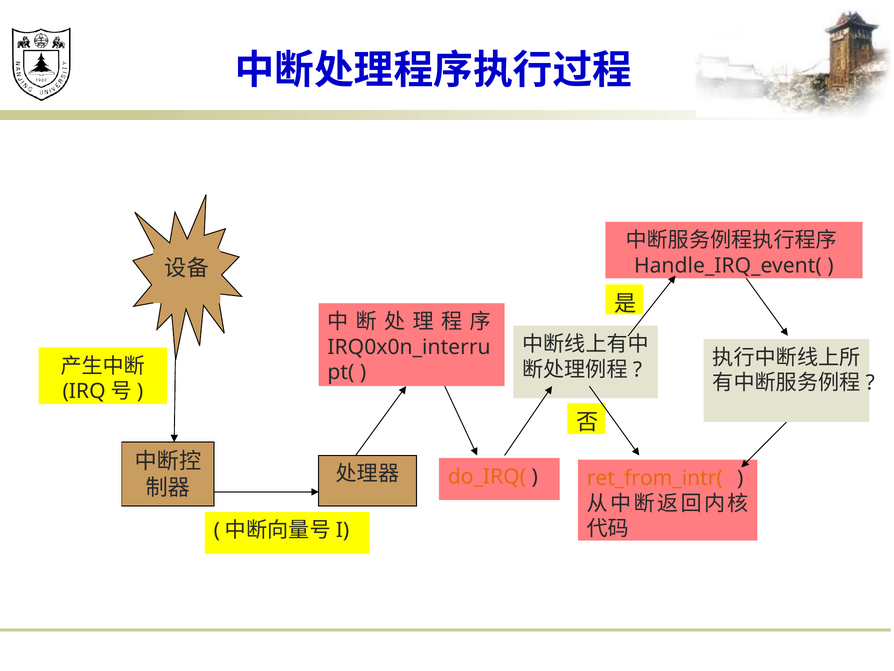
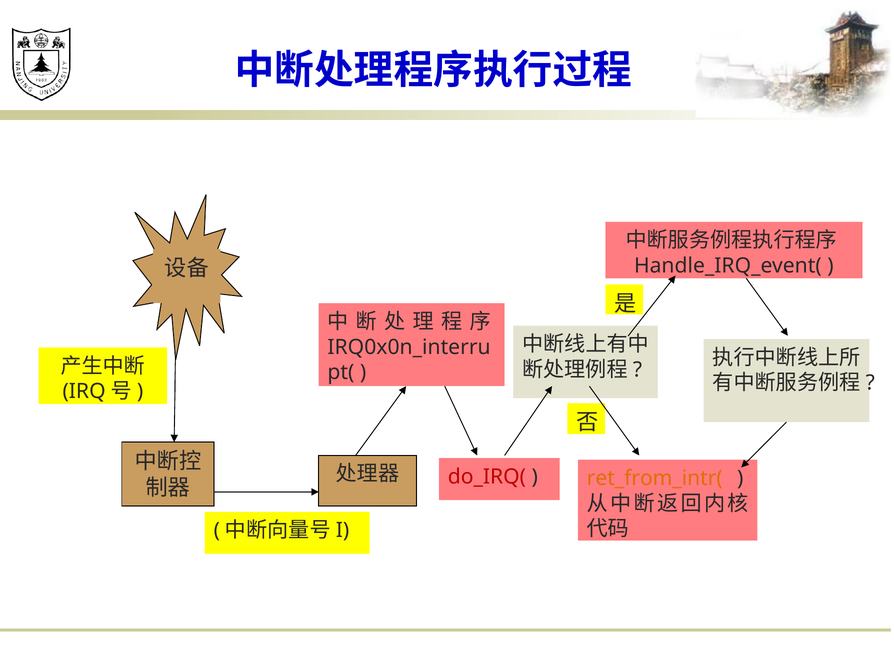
do_IRQ( colour: orange -> red (487, 476)
